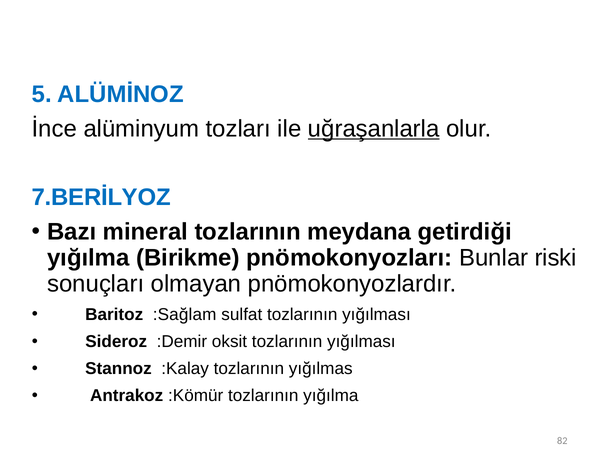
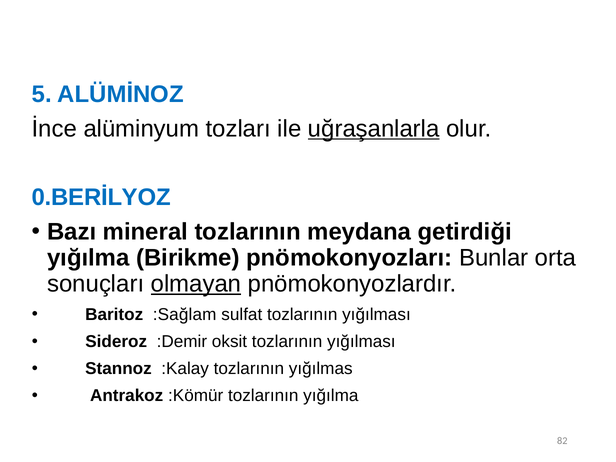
7.BERİLYOZ: 7.BERİLYOZ -> 0.BERİLYOZ (101, 198)
riski: riski -> orta (555, 258)
olmayan underline: none -> present (196, 284)
